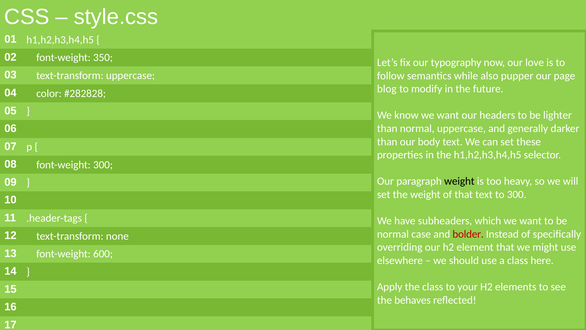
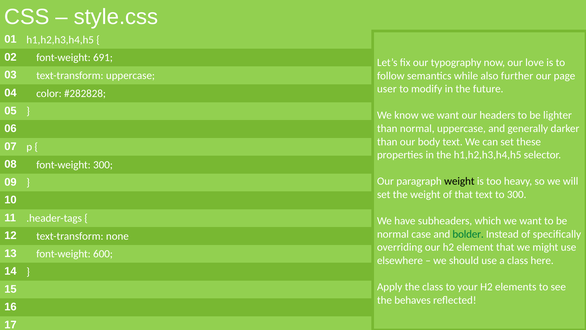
350: 350 -> 691 (103, 58)
pupper: pupper -> further (517, 76)
blog: blog -> user (387, 89)
bolder colour: red -> green (468, 234)
